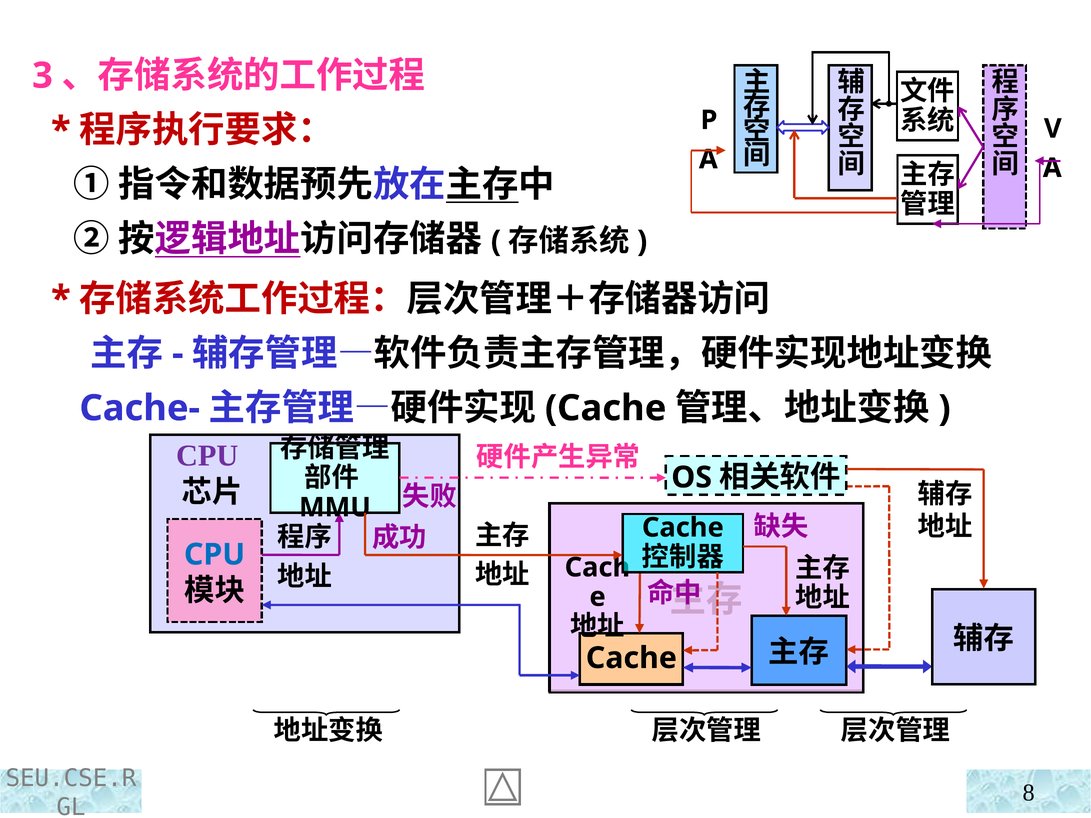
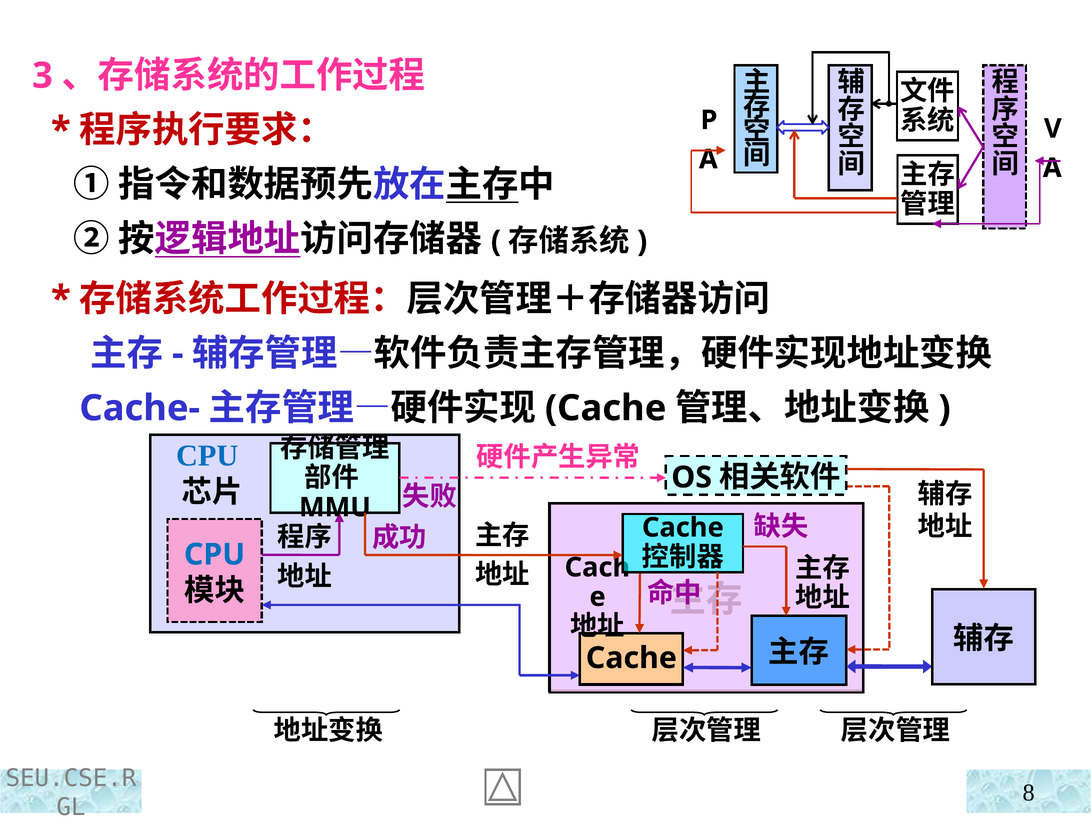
CPU colour: purple -> blue (207, 456)
